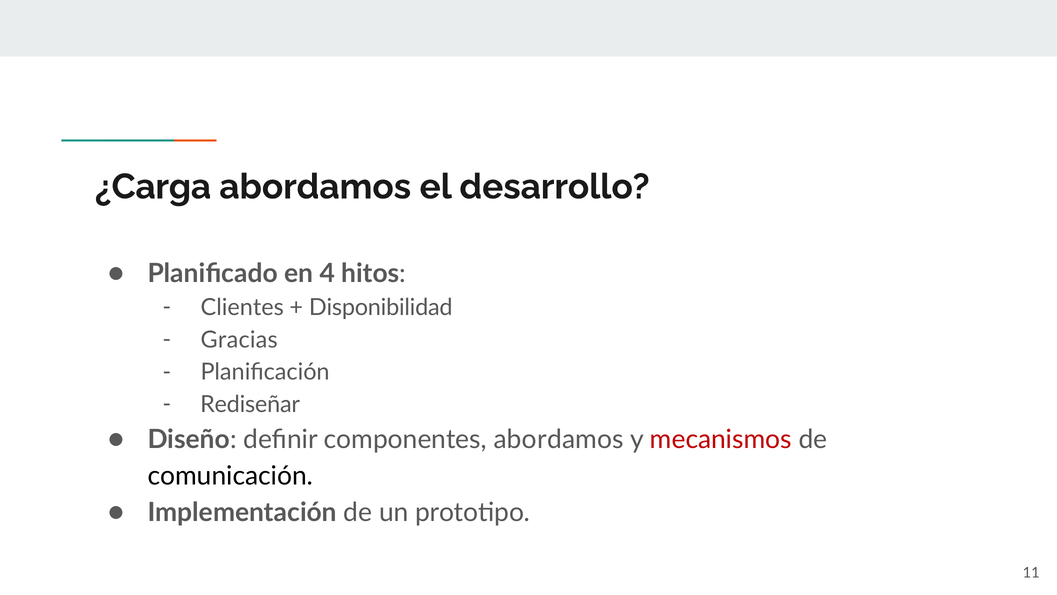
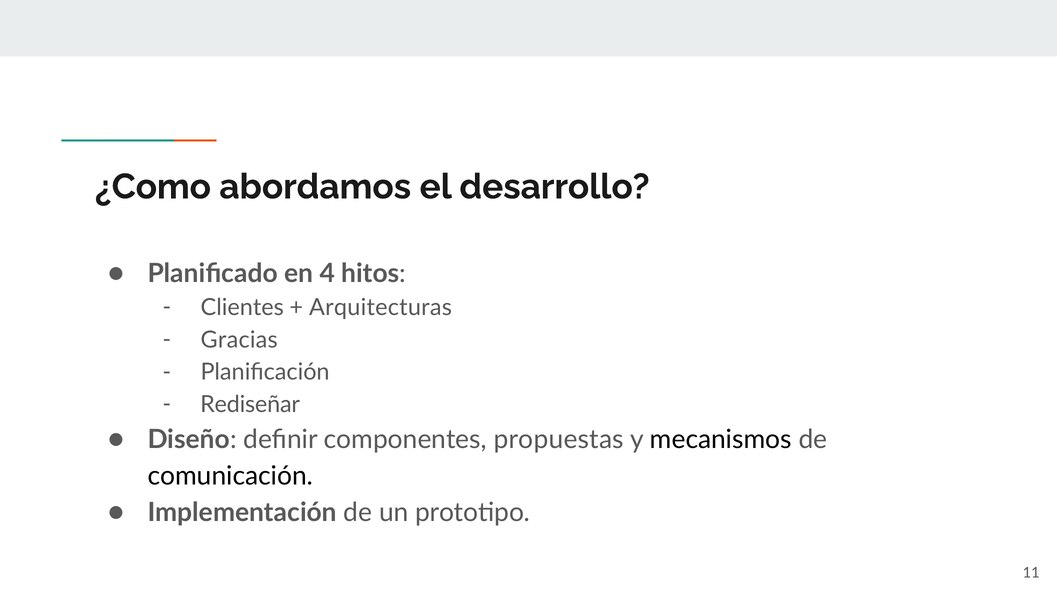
¿Carga: ¿Carga -> ¿Como (153, 187)
Disponibilidad: Disponibilidad -> Arquitecturas (381, 307)
componentes abordamos: abordamos -> propuestas (559, 439)
mecanismos colour: red -> black (721, 439)
